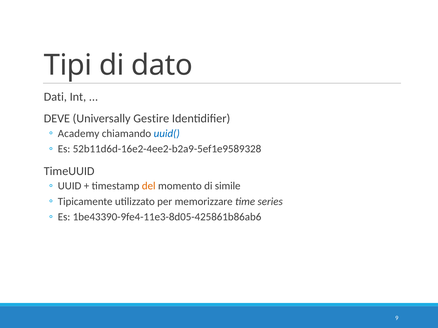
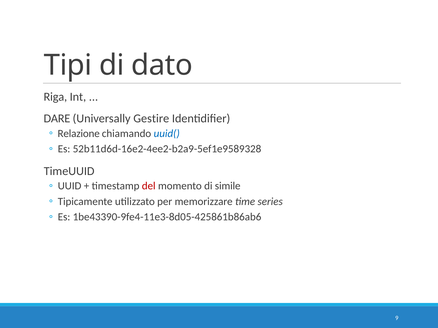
Dati: Dati -> Riga (55, 97)
DEVE: DEVE -> DARE (57, 119)
Academy: Academy -> Relazione (79, 134)
del colour: orange -> red (149, 186)
